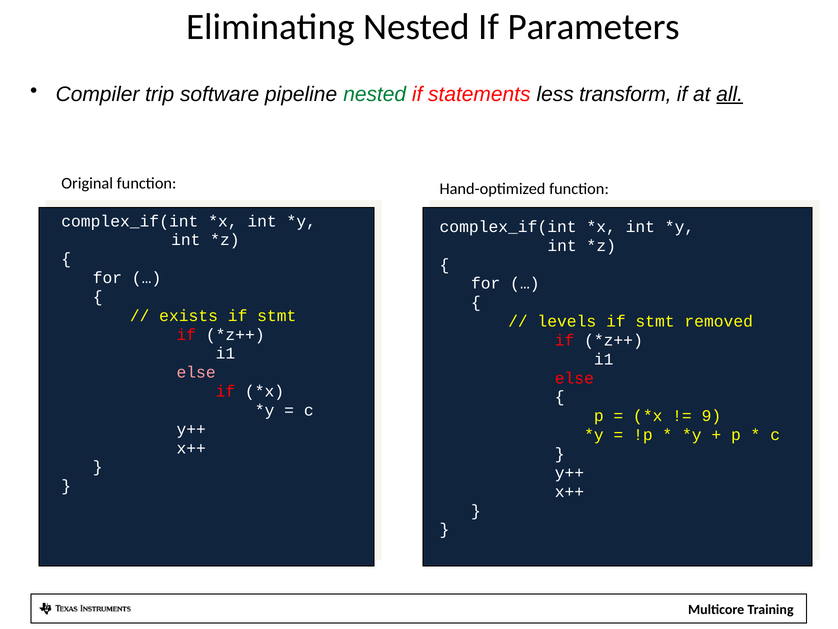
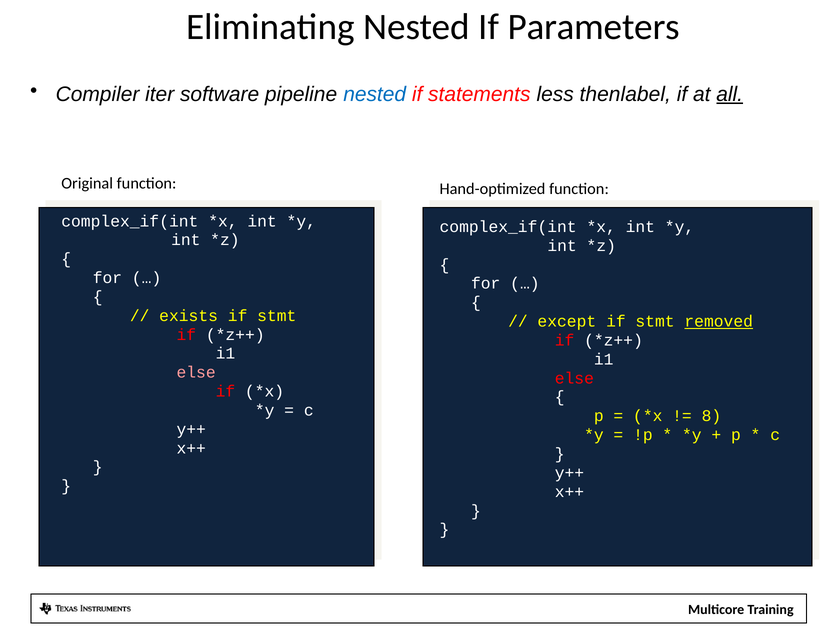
trip: trip -> iter (160, 94)
nested colour: green -> blue (375, 94)
transform: transform -> thenlabel (625, 94)
levels: levels -> except (567, 321)
removed underline: none -> present (719, 321)
9: 9 -> 8 (711, 416)
